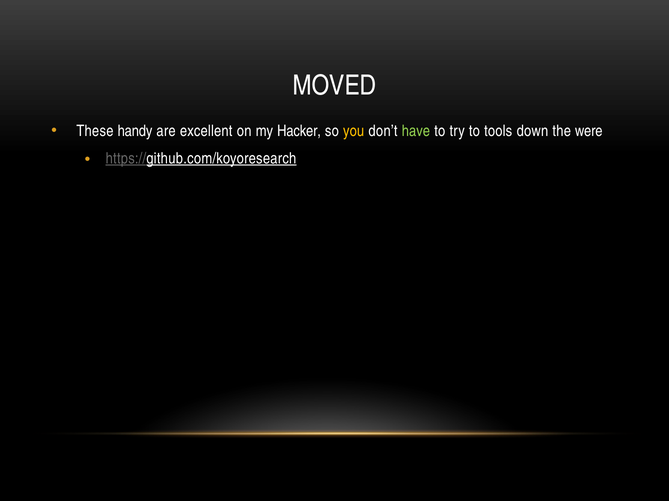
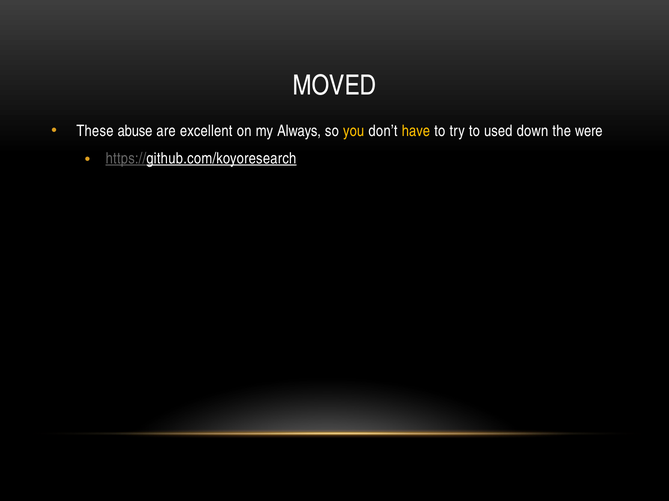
handy: handy -> abuse (135, 131)
Hacker: Hacker -> Always (299, 131)
have colour: light green -> yellow (416, 131)
tools: tools -> used (498, 131)
